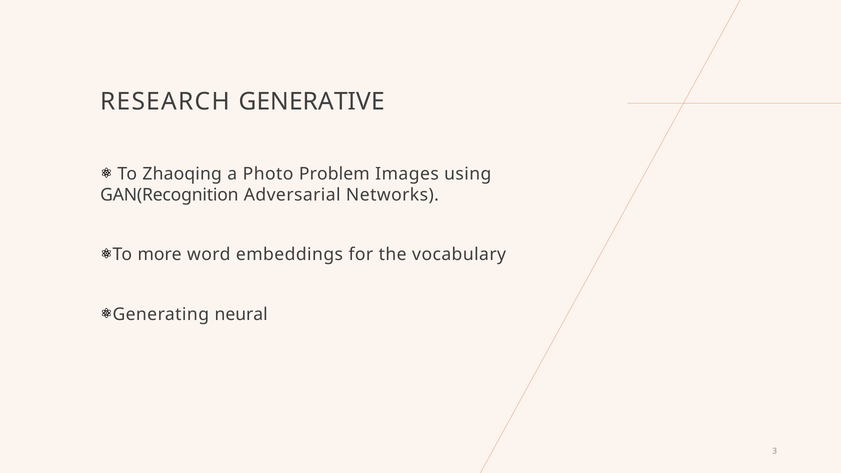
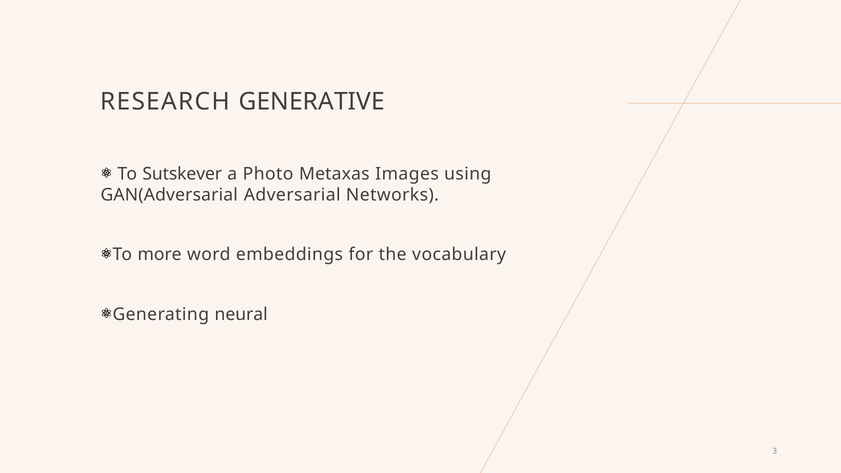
Zhaoqing: Zhaoqing -> Sutskever (182, 174)
Problem: Problem -> Metaxas (334, 174)
GAN(Recognition: GAN(Recognition -> GAN(Adversarial (169, 195)
